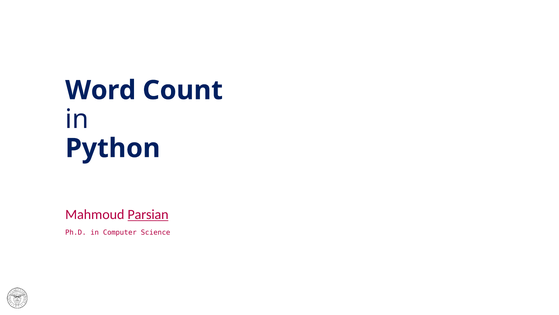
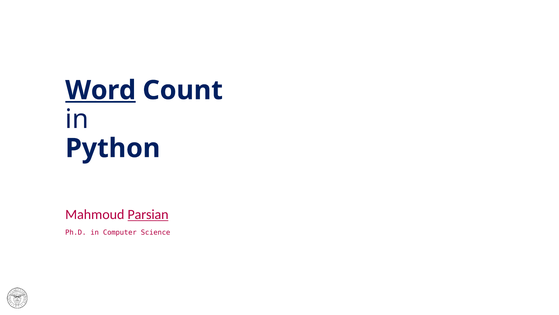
Word underline: none -> present (101, 90)
